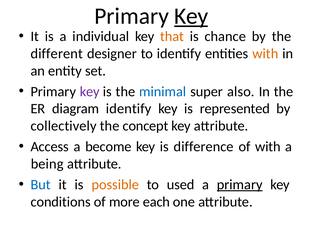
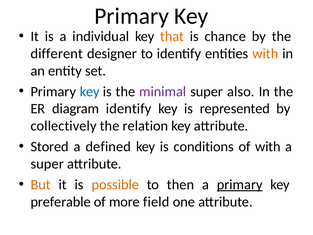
Key underline: present -> none (191, 16)
key colour: purple -> blue (90, 91)
minimal colour: blue -> purple (163, 91)
concept: concept -> relation (145, 126)
Access: Access -> Stored (50, 147)
become: become -> defined (108, 147)
difference: difference -> conditions (204, 147)
being: being -> super (47, 164)
But colour: blue -> orange (41, 184)
used: used -> then (181, 184)
conditions: conditions -> preferable (61, 202)
each: each -> field (156, 202)
